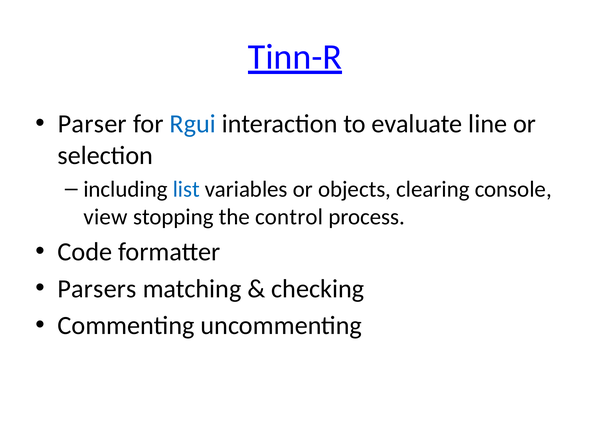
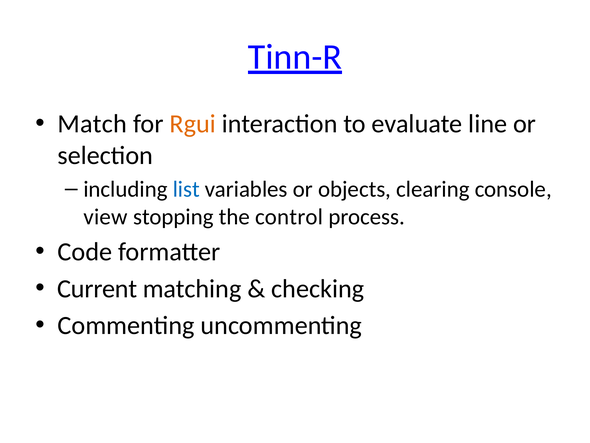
Parser: Parser -> Match (92, 124)
Rgui colour: blue -> orange (193, 124)
Parsers: Parsers -> Current (97, 288)
